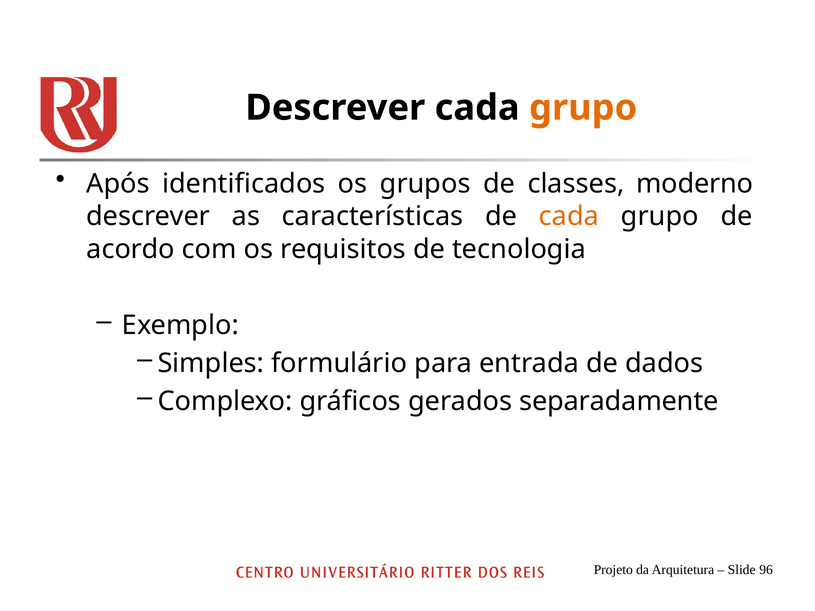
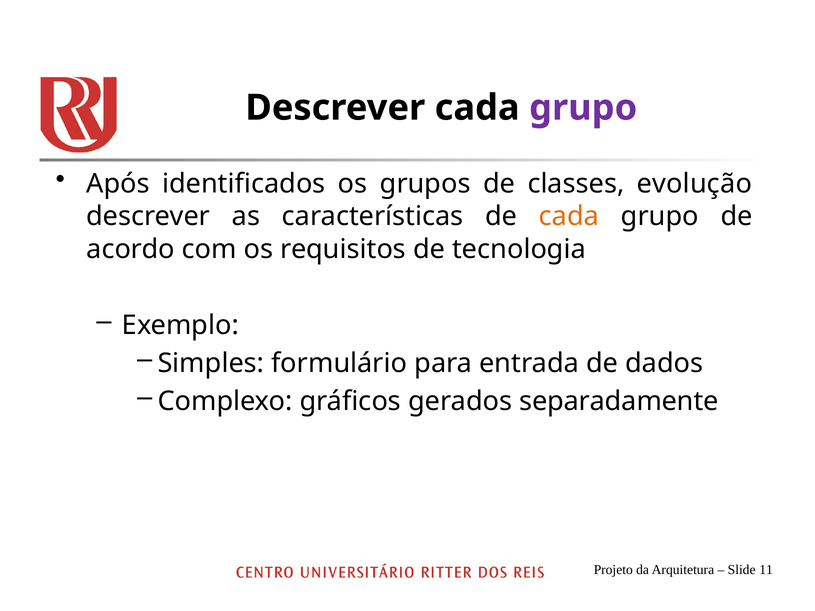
grupo colour: orange -> purple (583, 108)
moderno: moderno -> evolução (694, 184)
96: 96 -> 11 (766, 570)
